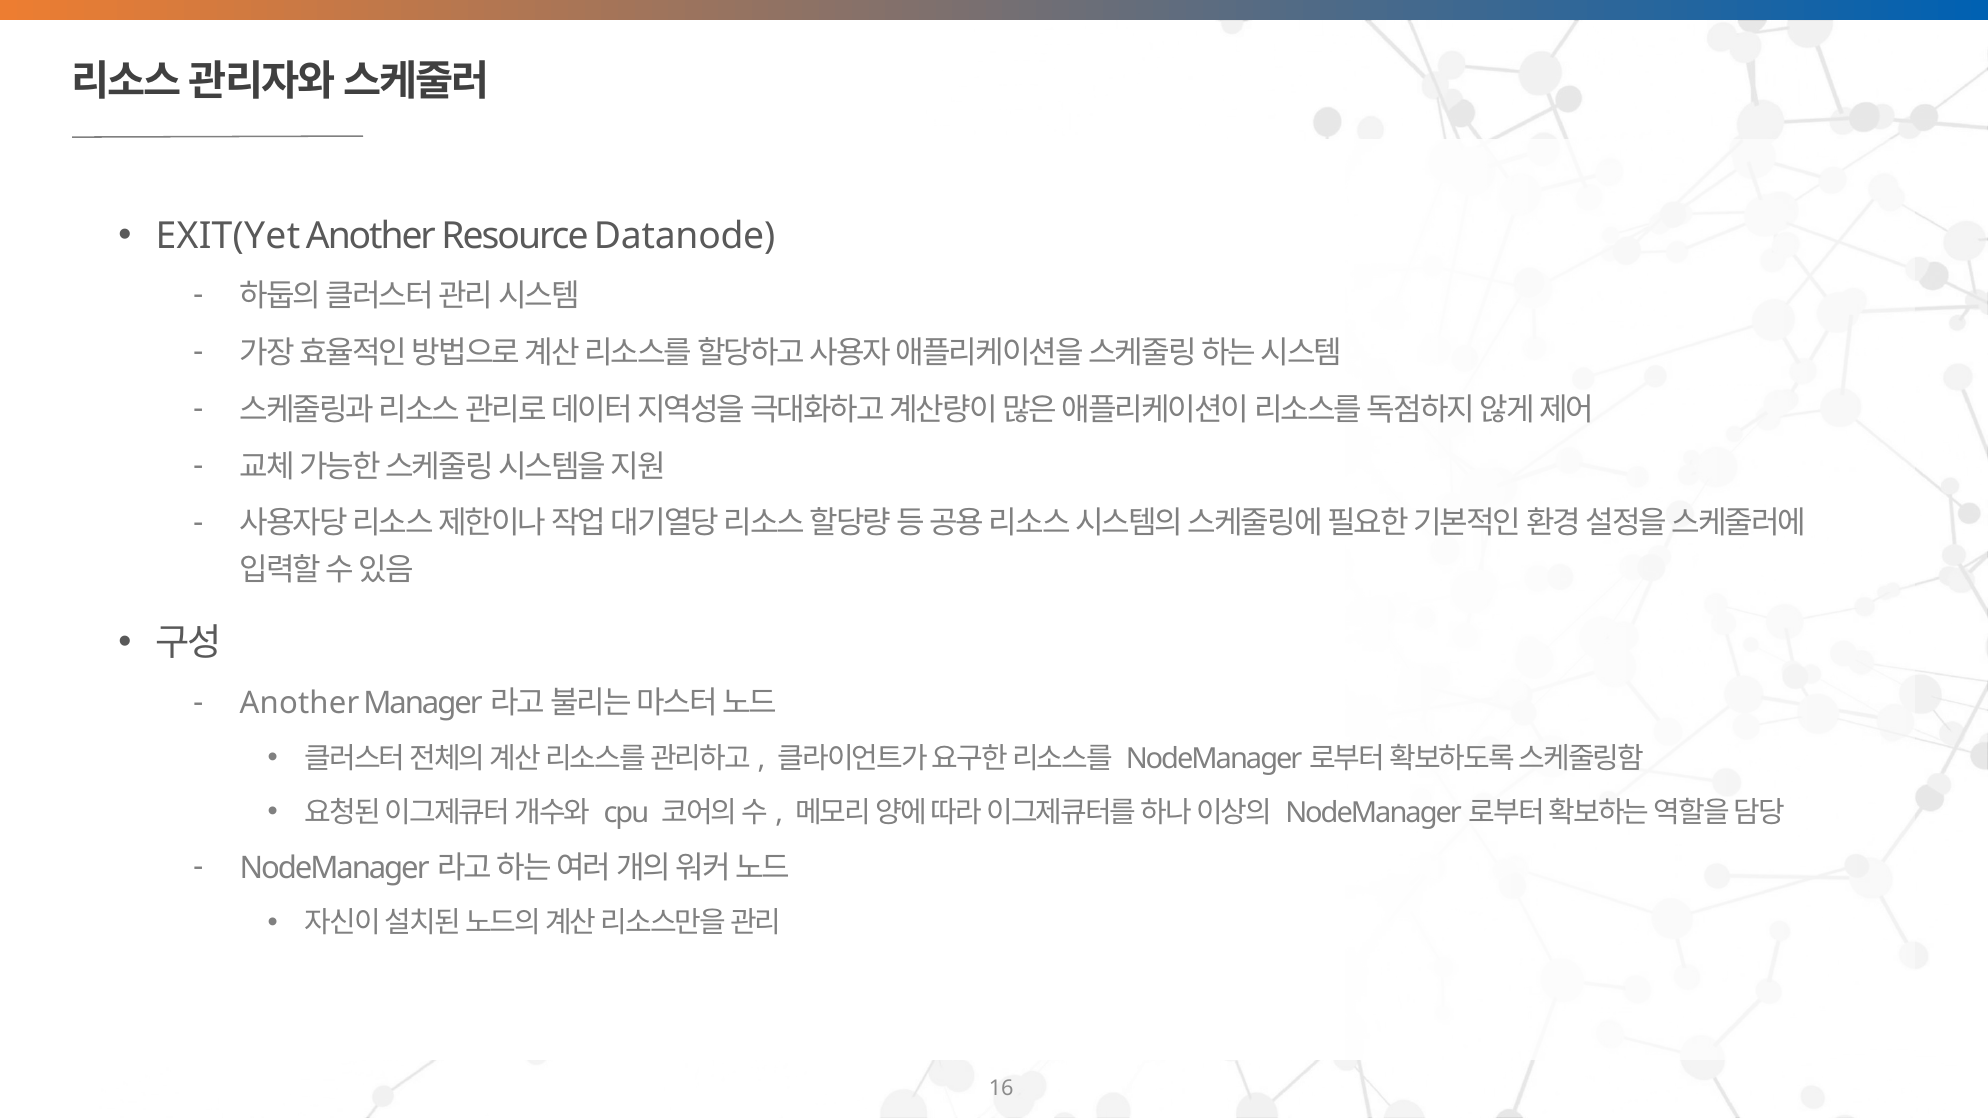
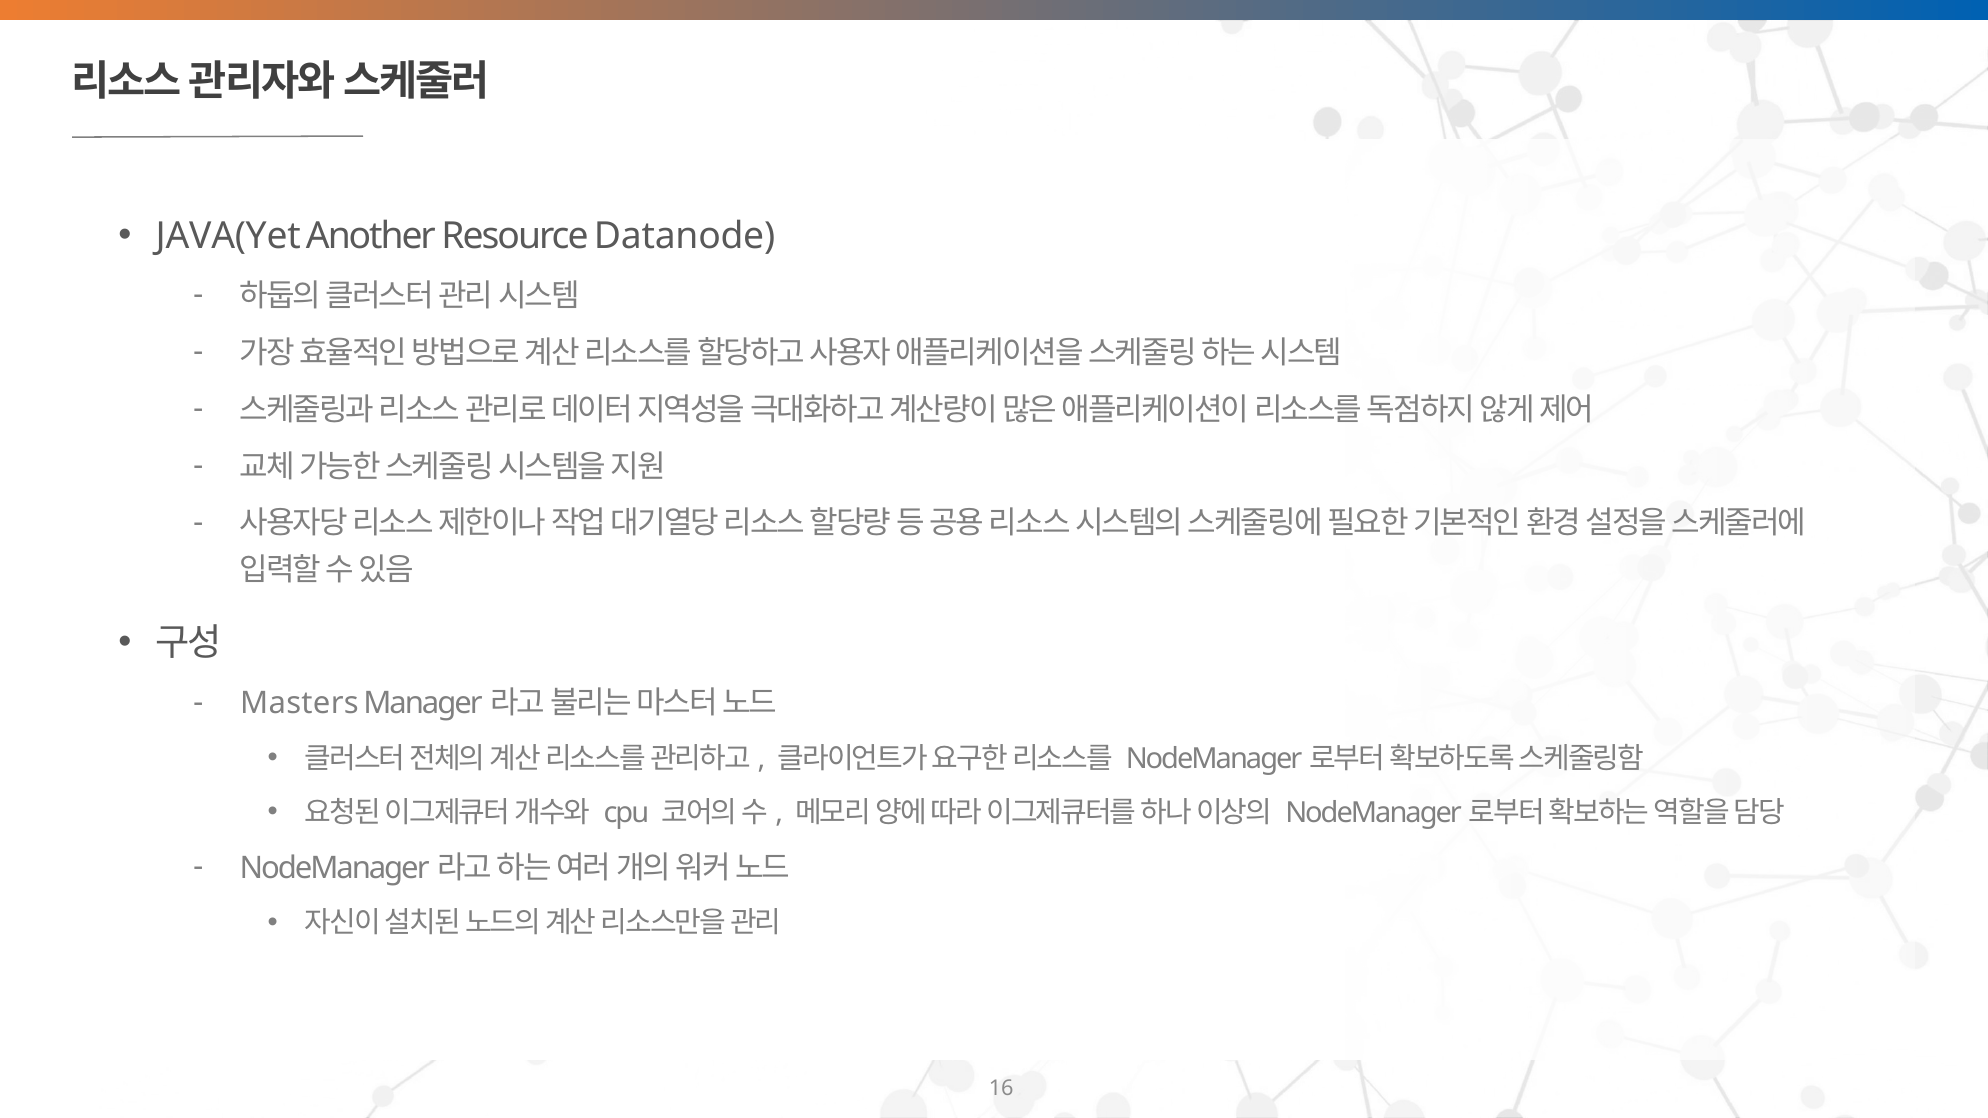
EXIT(Yet: EXIT(Yet -> JAVA(Yet (228, 236)
Another: Another -> Masters (299, 704)
